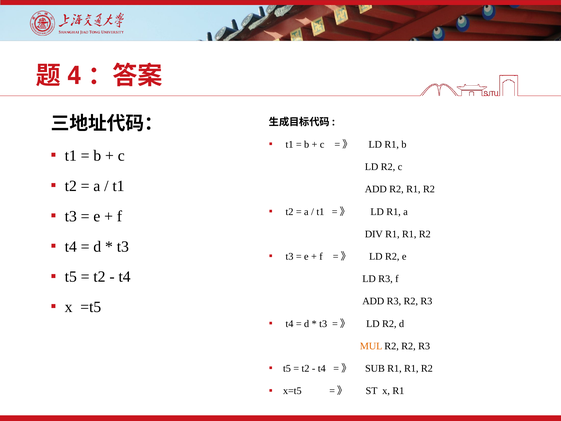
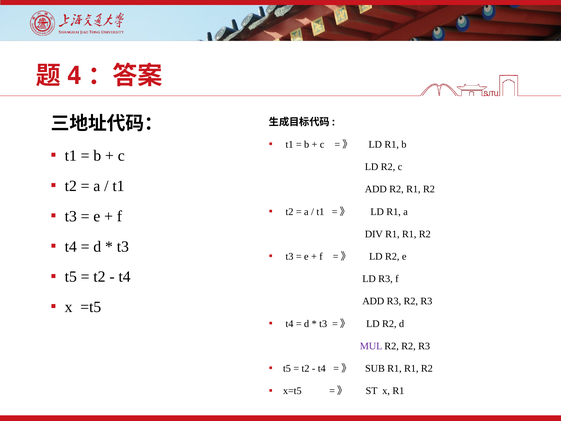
MUL colour: orange -> purple (371, 346)
